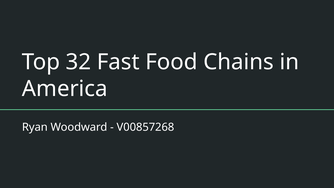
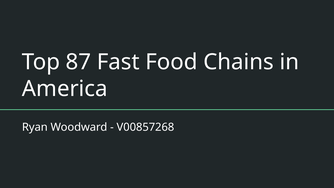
32: 32 -> 87 (78, 62)
